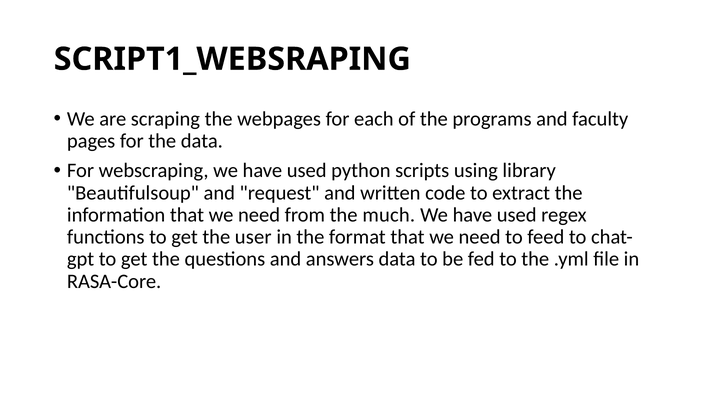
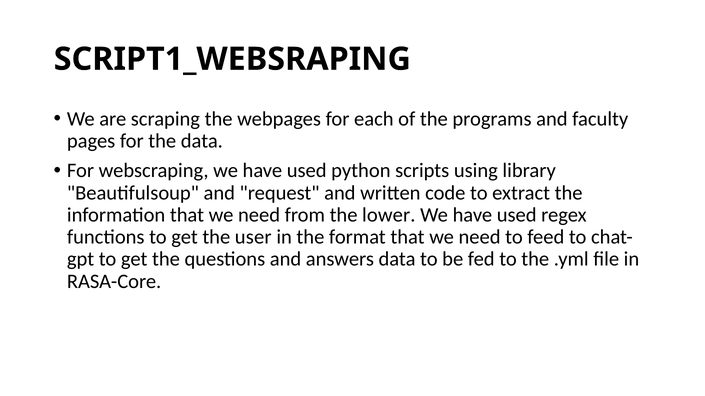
much: much -> lower (389, 215)
